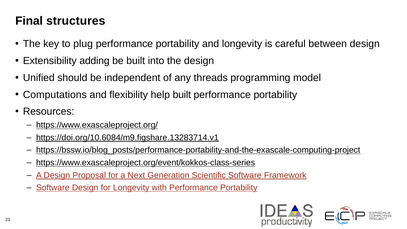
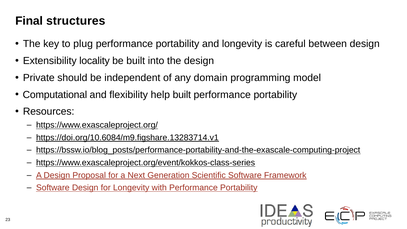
adding: adding -> locality (94, 61)
Unified: Unified -> Private (39, 78)
threads: threads -> domain (211, 78)
Computations: Computations -> Computational (55, 95)
